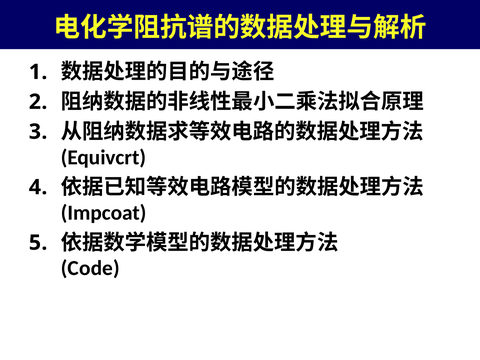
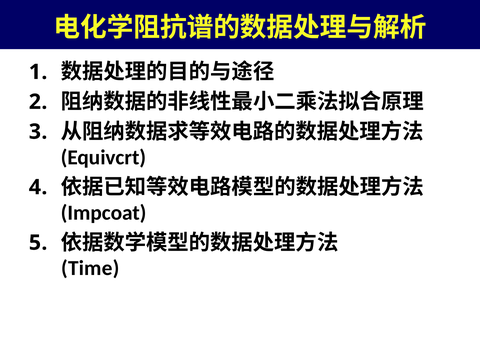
Code: Code -> Time (90, 268)
